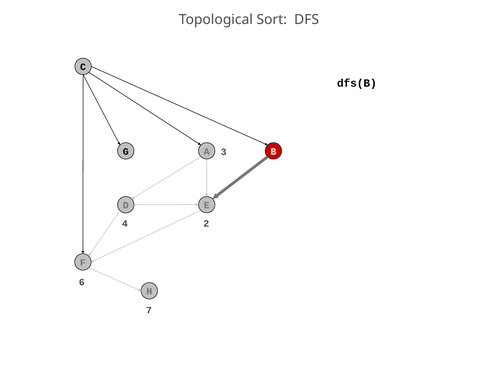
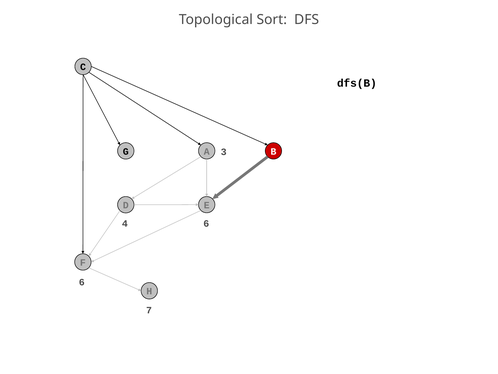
4 2: 2 -> 6 (206, 223)
